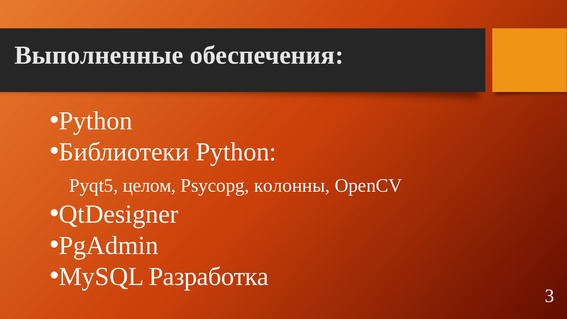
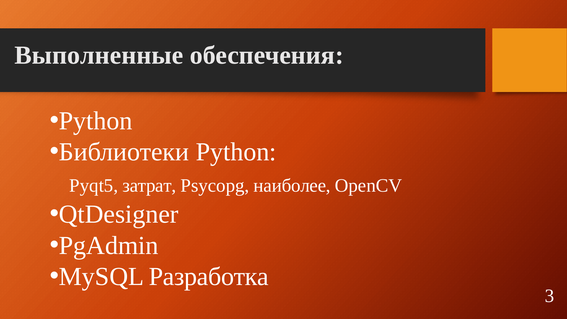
целом: целом -> затрат (149, 186)
колонны: колонны -> наиболее (292, 186)
